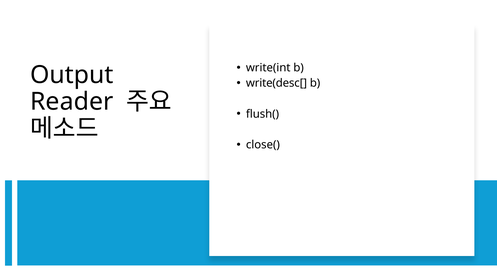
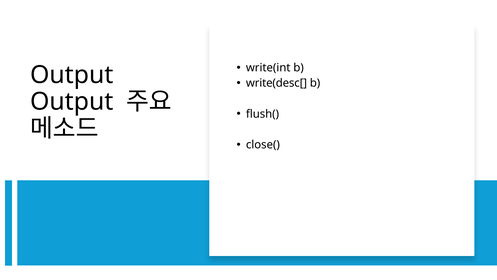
Reader: Reader -> Output (72, 102)
